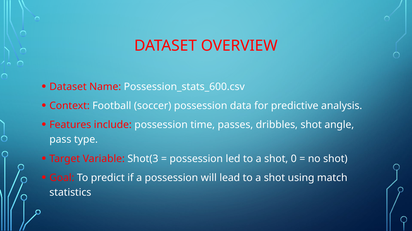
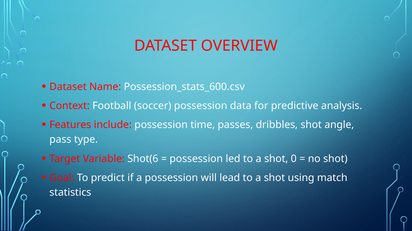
Shot(3: Shot(3 -> Shot(6 (143, 159)
